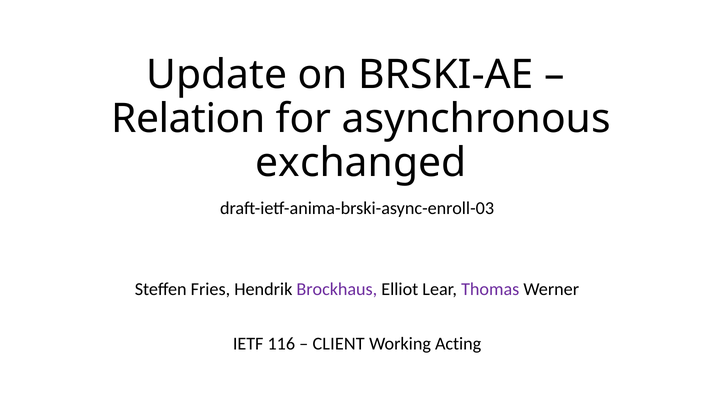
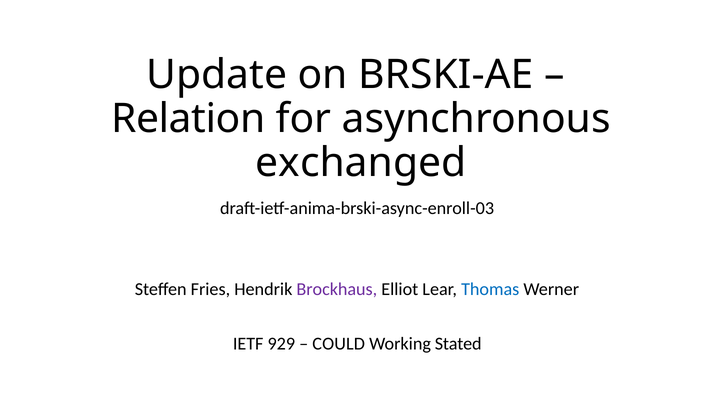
Thomas colour: purple -> blue (490, 290)
116: 116 -> 929 (281, 344)
CLIENT: CLIENT -> COULD (339, 344)
Acting: Acting -> Stated (458, 344)
